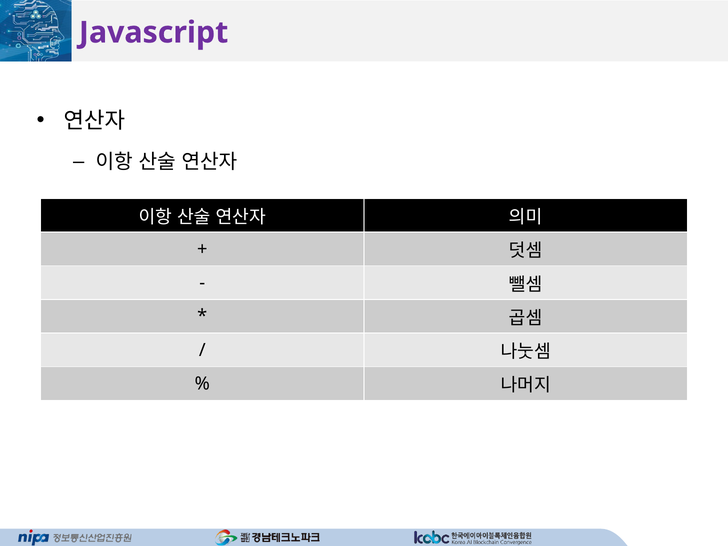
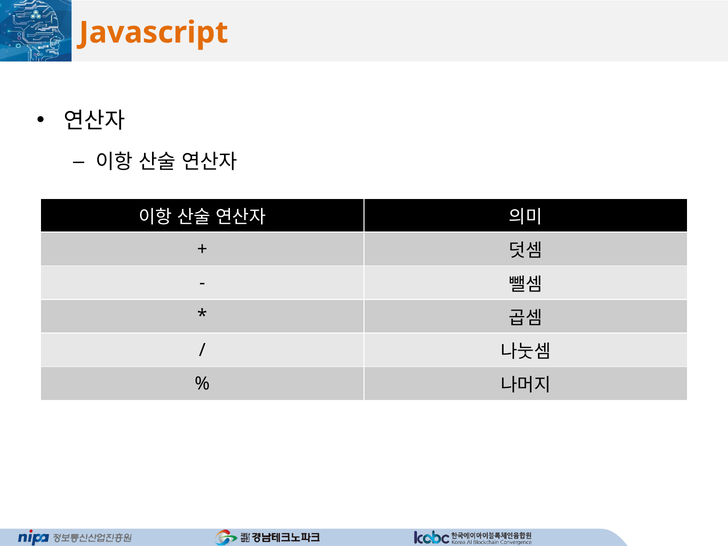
Javascript colour: purple -> orange (154, 33)
